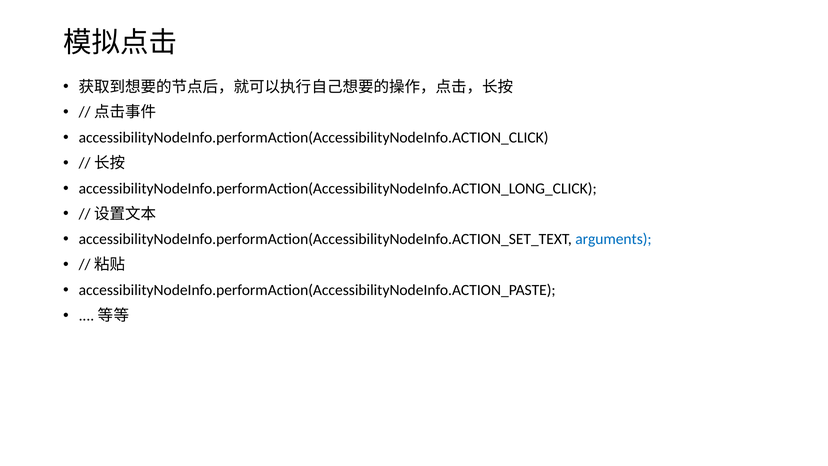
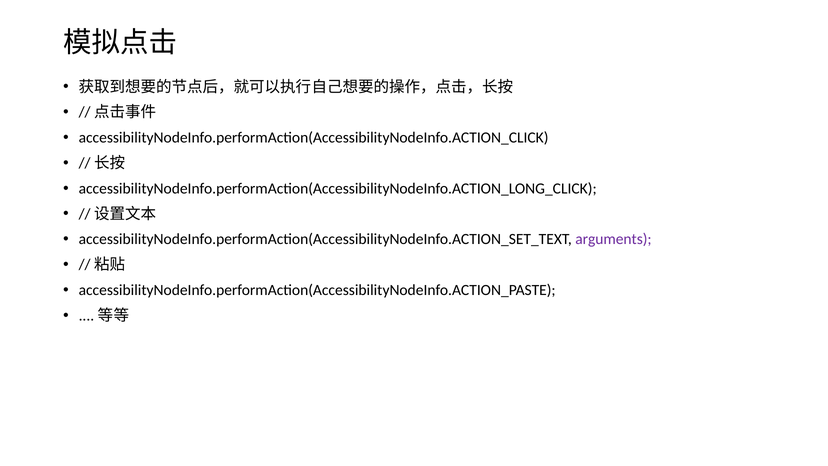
arguments colour: blue -> purple (613, 239)
